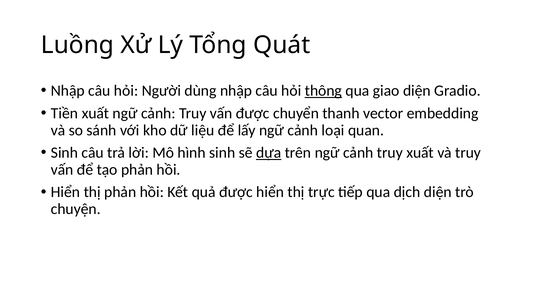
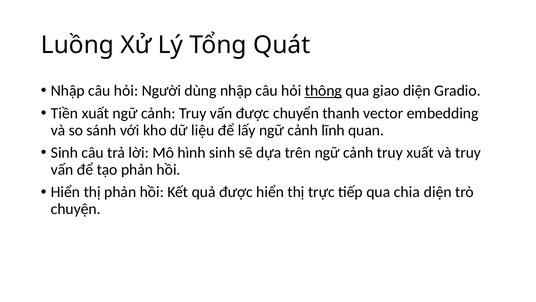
loại: loại -> lĩnh (333, 130)
dựa underline: present -> none (269, 152)
dịch: dịch -> chia (407, 192)
